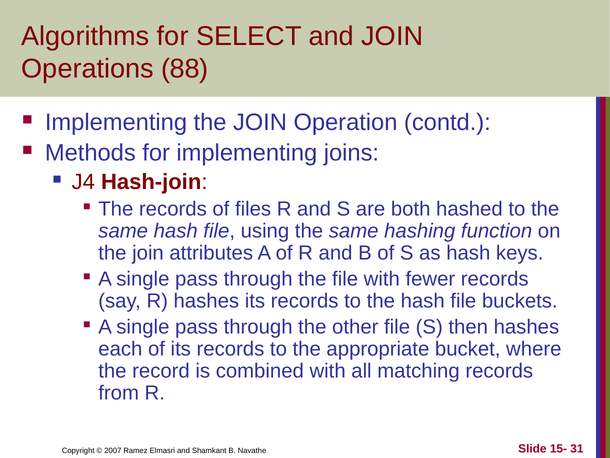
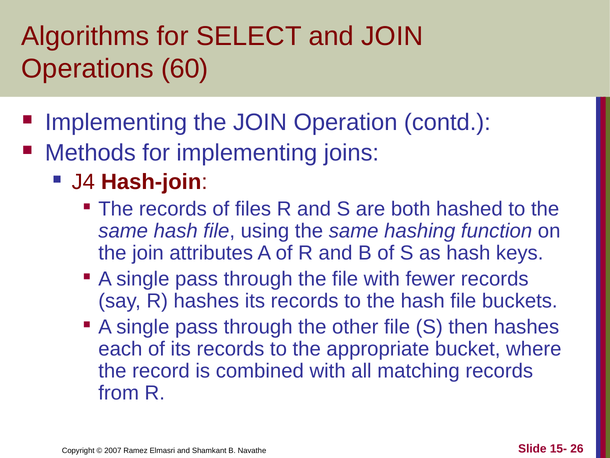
88: 88 -> 60 (185, 69)
31: 31 -> 26 (577, 448)
